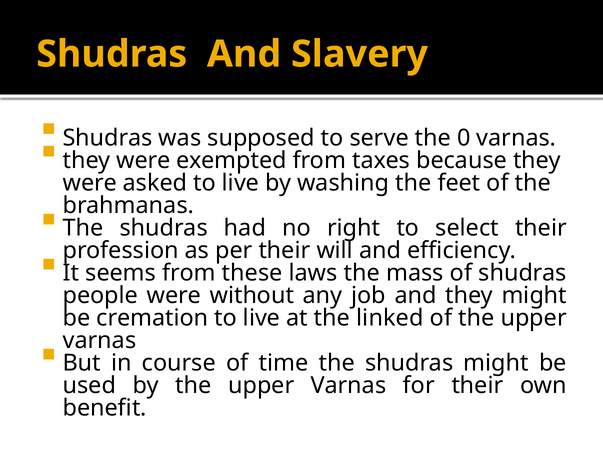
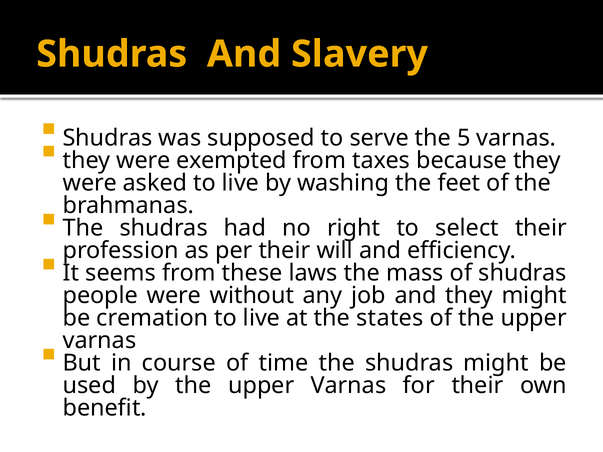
0: 0 -> 5 (464, 138)
linked: linked -> states (390, 318)
